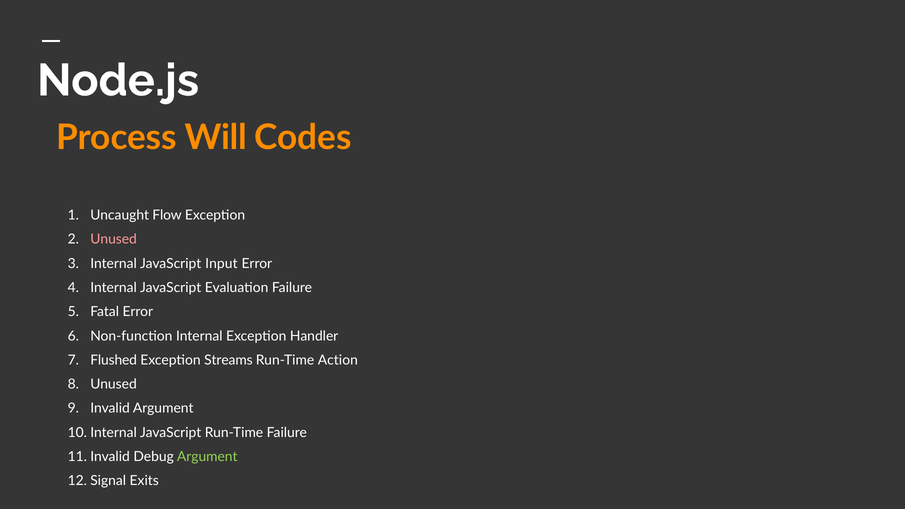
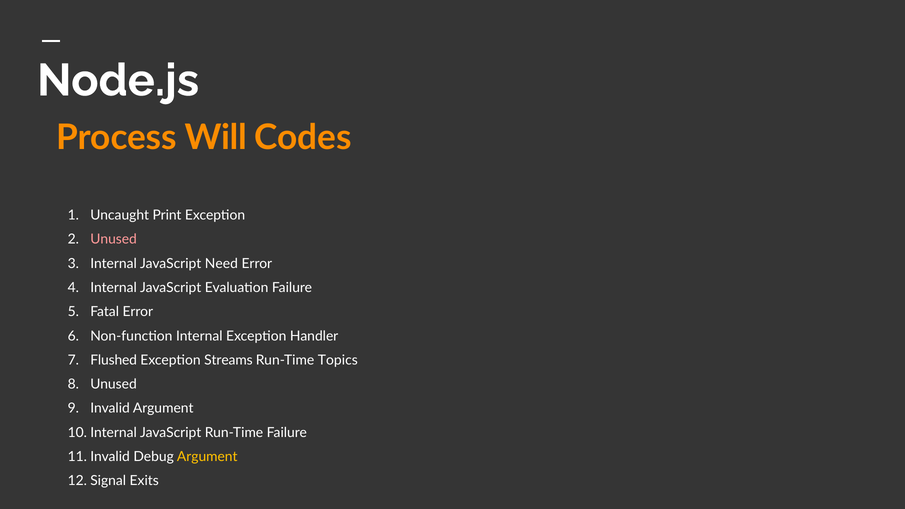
Flow: Flow -> Print (167, 215)
Input: Input -> Need (221, 264)
Action: Action -> Topics (338, 360)
Argument colour: light green -> yellow (207, 457)
